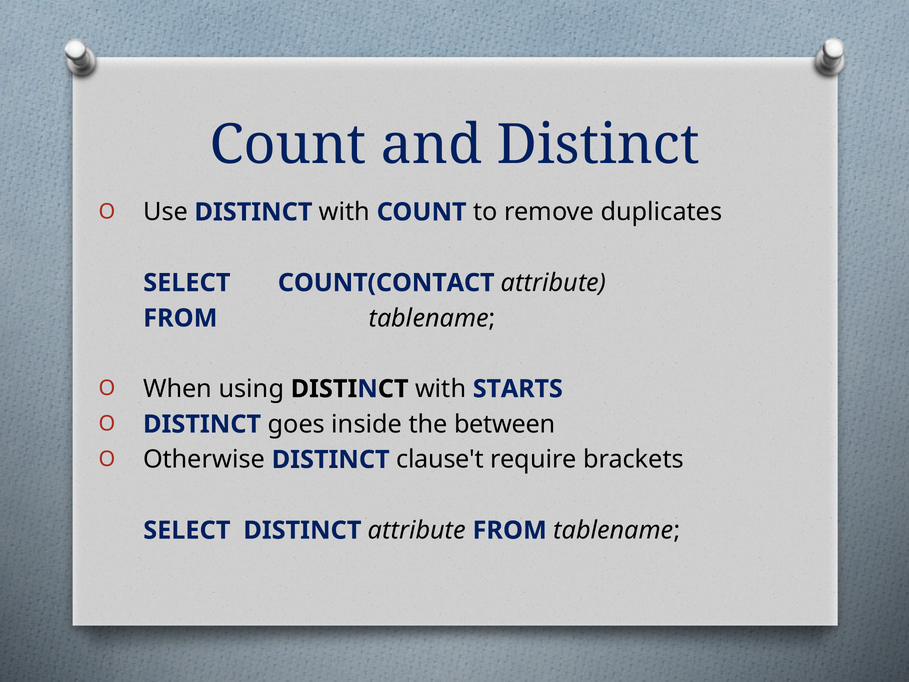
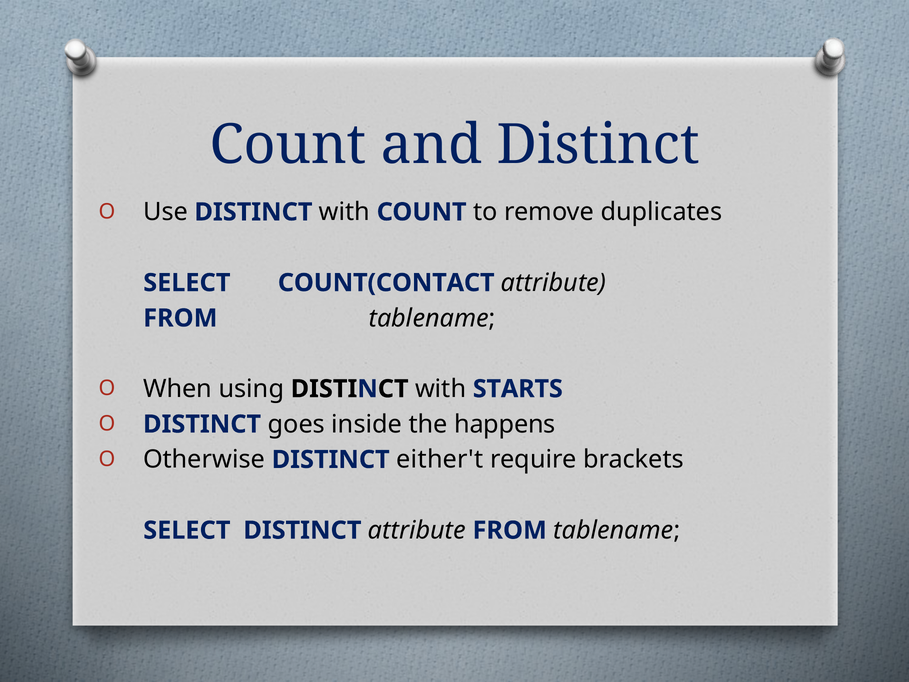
between: between -> happens (505, 424)
clause't: clause't -> either't (440, 459)
